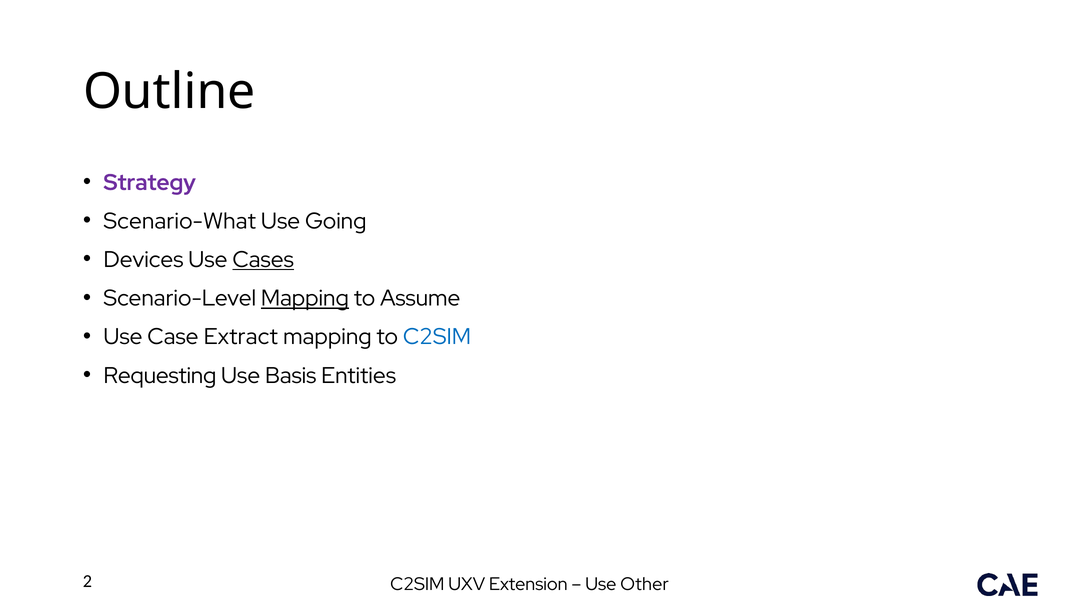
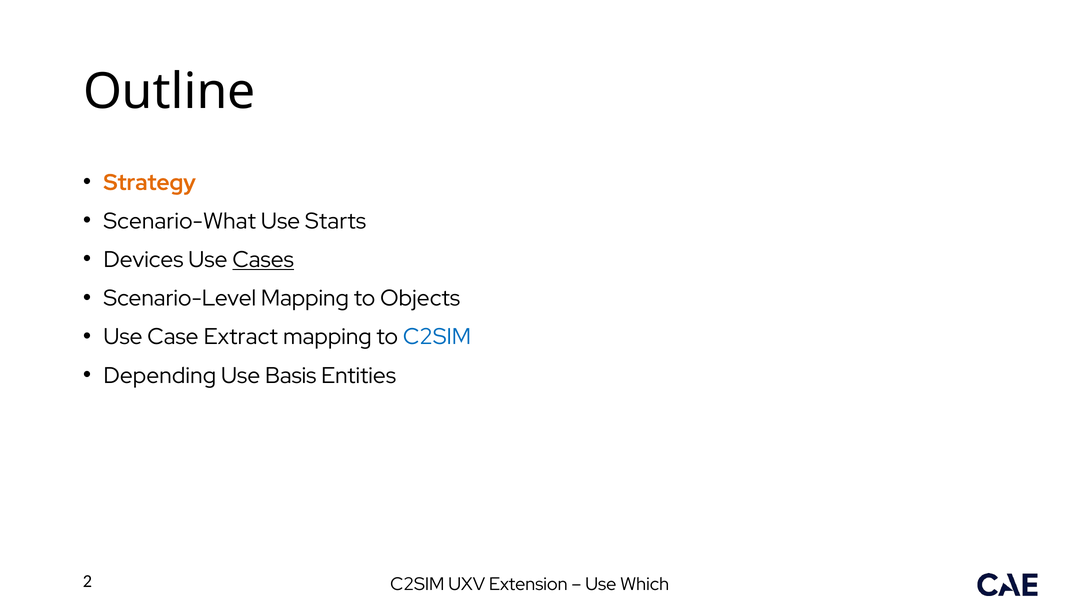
Strategy colour: purple -> orange (150, 182)
Going: Going -> Starts (336, 221)
Mapping underline: present -> none (305, 298)
Assume: Assume -> Objects (420, 298)
Requesting: Requesting -> Depending (160, 375)
Other: Other -> Which (645, 584)
